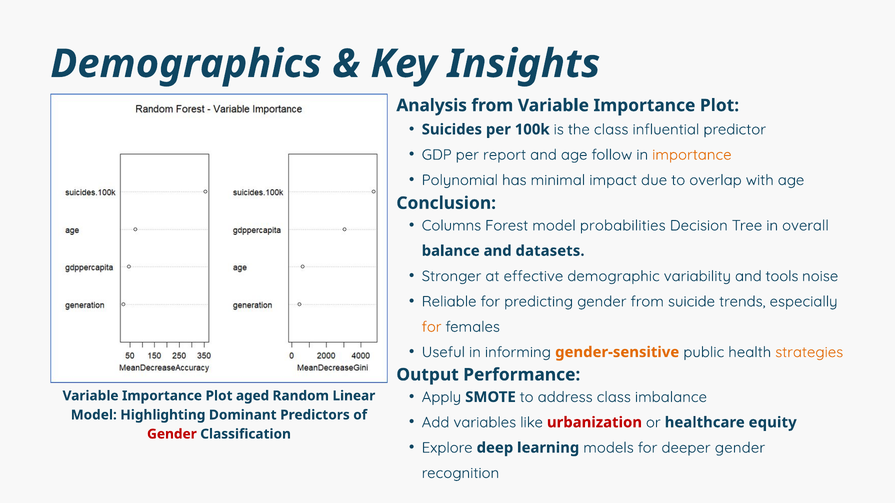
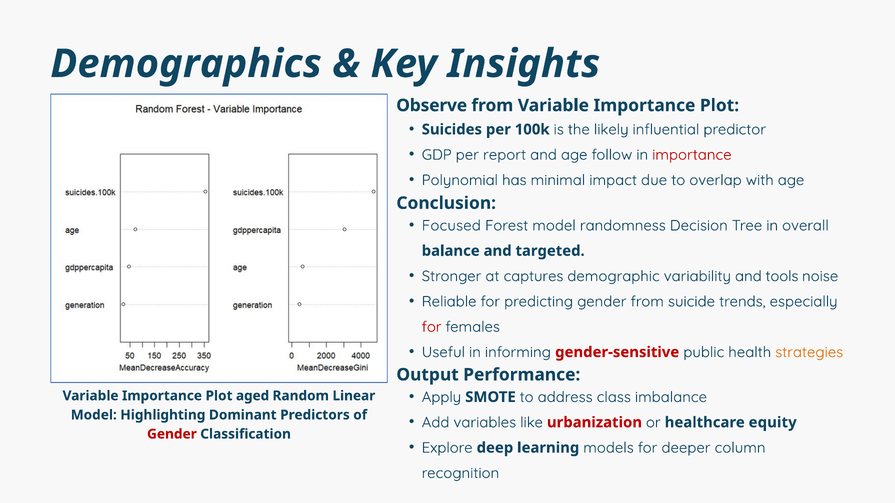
Analysis: Analysis -> Observe (432, 106)
the class: class -> likely (611, 130)
importance colour: orange -> red (692, 155)
Columns: Columns -> Focused (451, 226)
probabilities: probabilities -> randomness (623, 226)
datasets: datasets -> targeted (550, 251)
effective: effective -> captures (533, 276)
for colour: orange -> red (432, 327)
gender-sensitive colour: orange -> red (617, 352)
deeper gender: gender -> column (740, 448)
